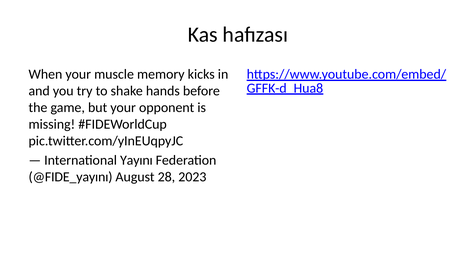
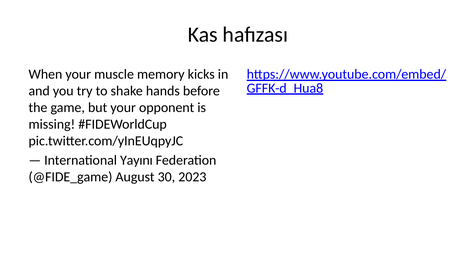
@FIDE_yayını: @FIDE_yayını -> @FIDE_game (70, 177)
28: 28 -> 30 (166, 177)
